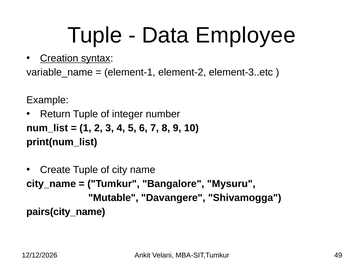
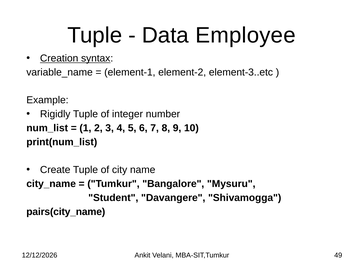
Return: Return -> Rigidly (55, 114)
Mutable: Mutable -> Student (113, 198)
